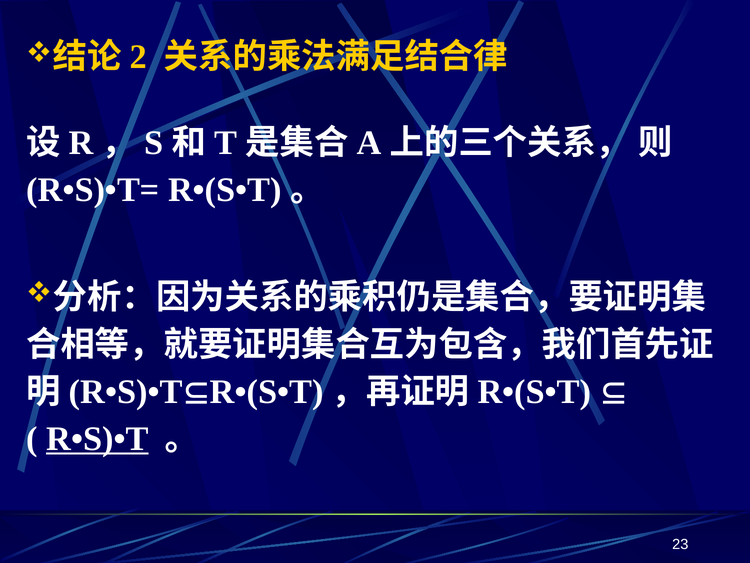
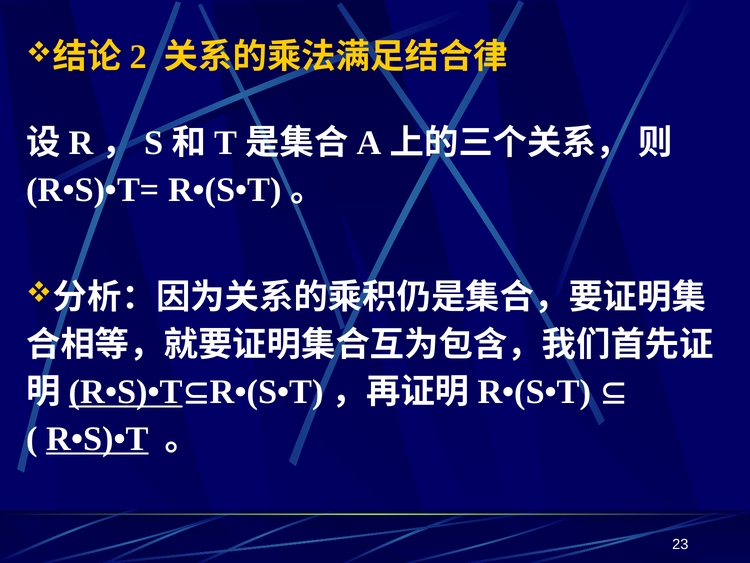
R•S)•T underline: none -> present (126, 391)
